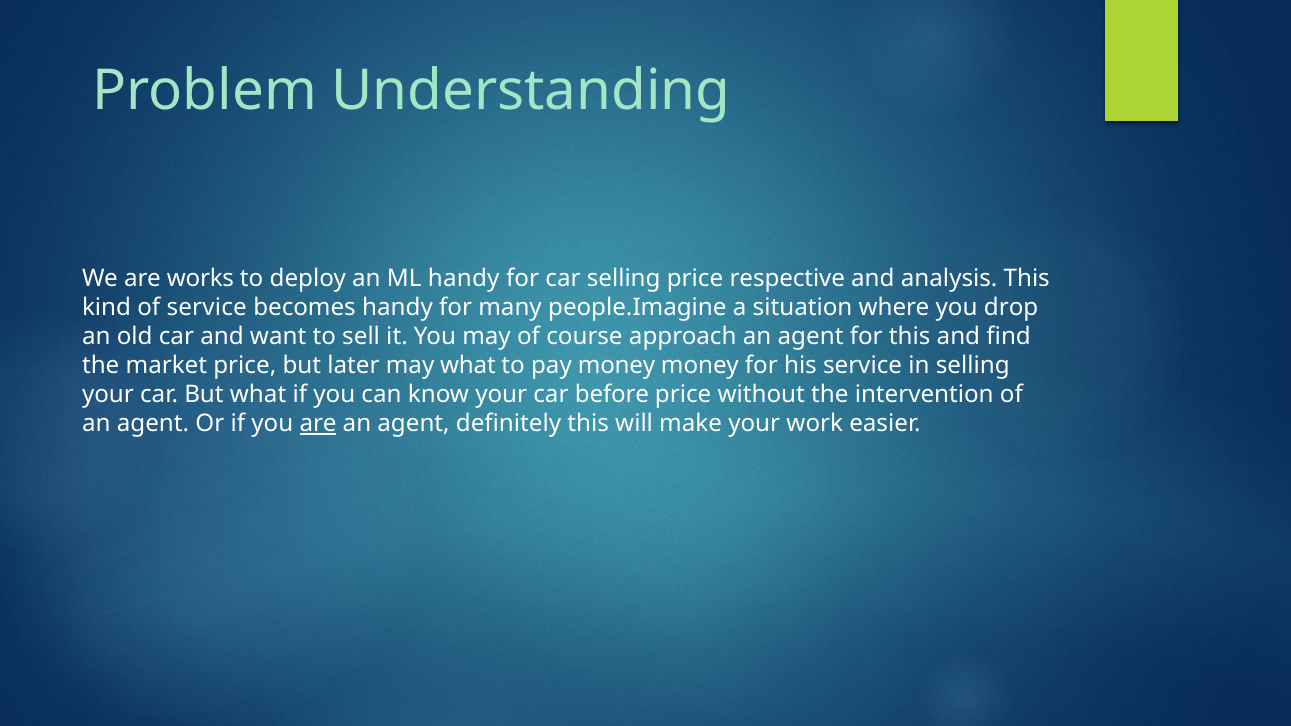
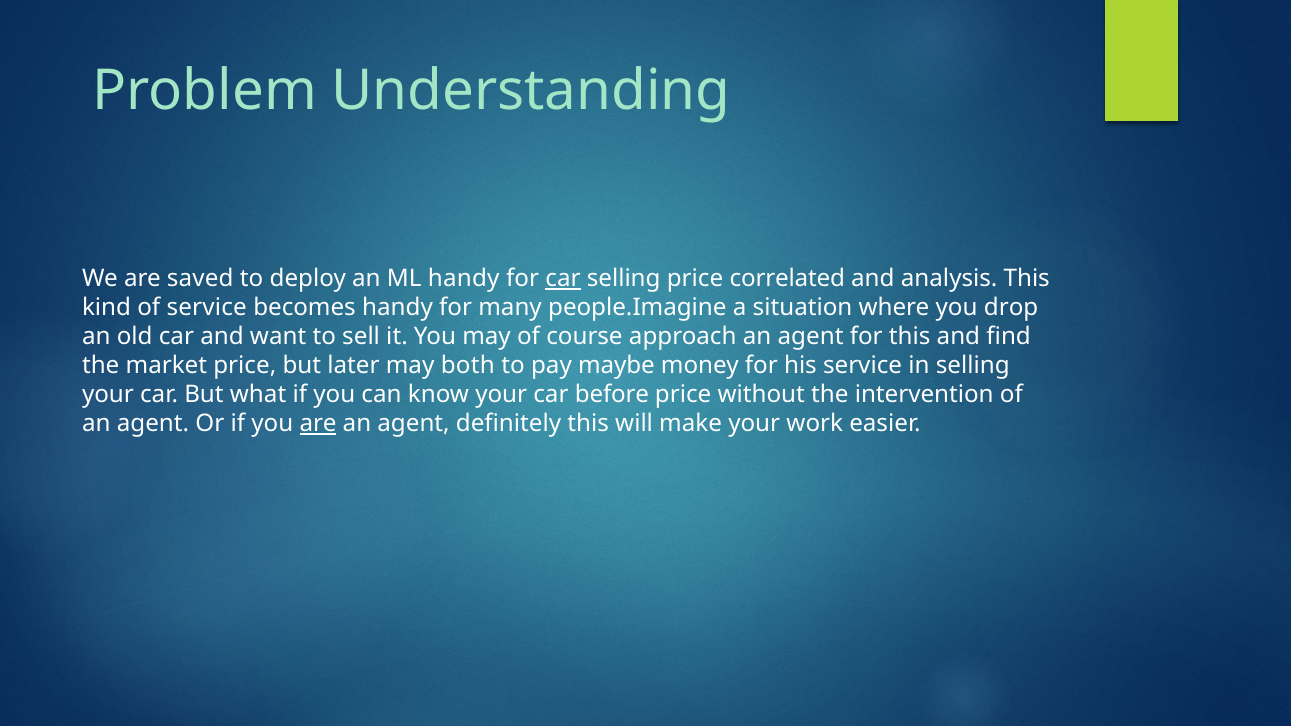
works: works -> saved (200, 279)
car underline: none -> present (563, 279)
respective: respective -> correlated (787, 279)
may what: what -> both (468, 366)
pay money: money -> maybe (617, 366)
